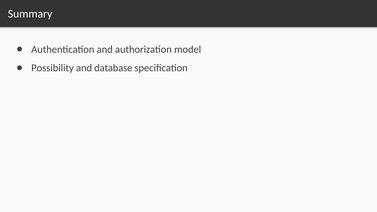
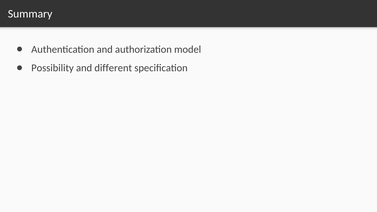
database: database -> different (113, 68)
